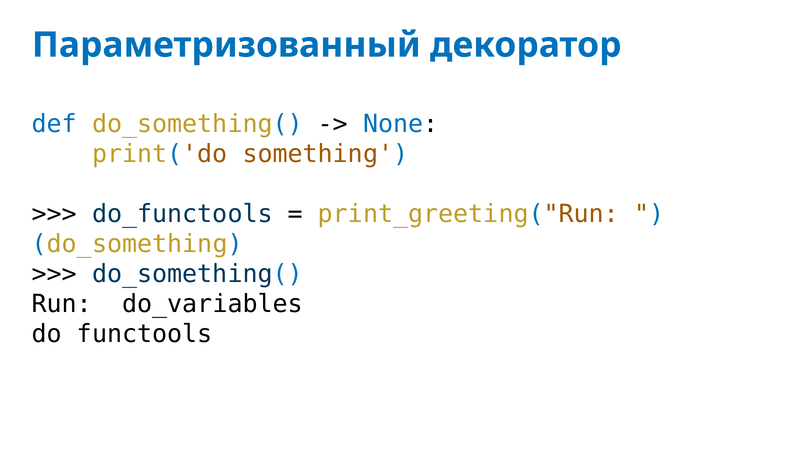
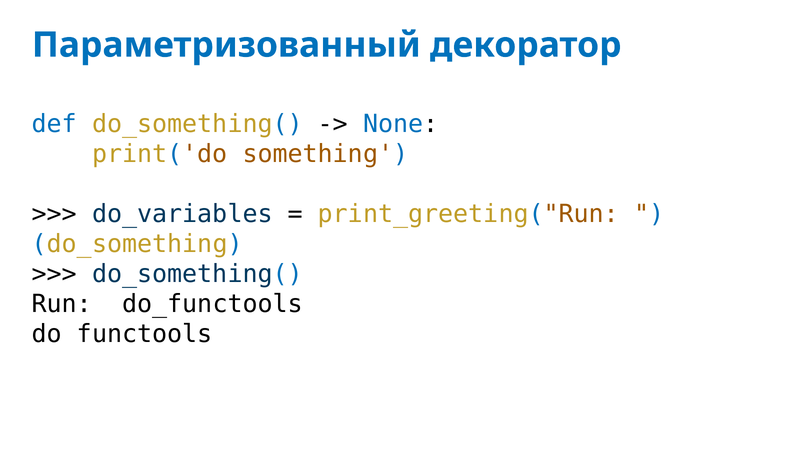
do_functools: do_functools -> do_variables (182, 214)
do_variables: do_variables -> do_functools (213, 304)
